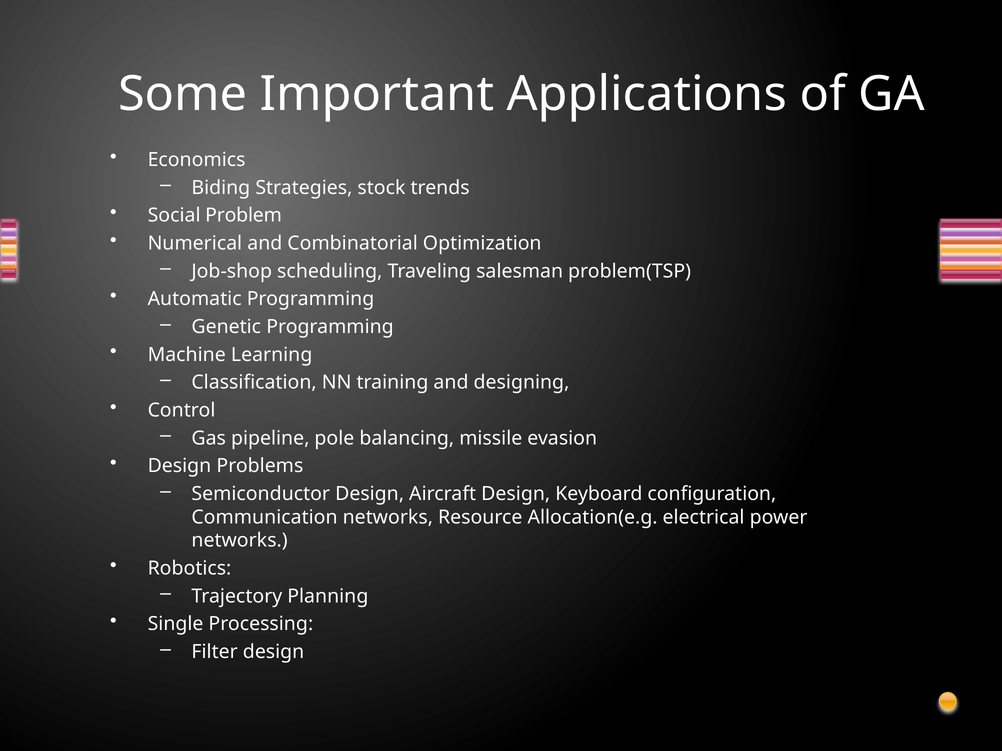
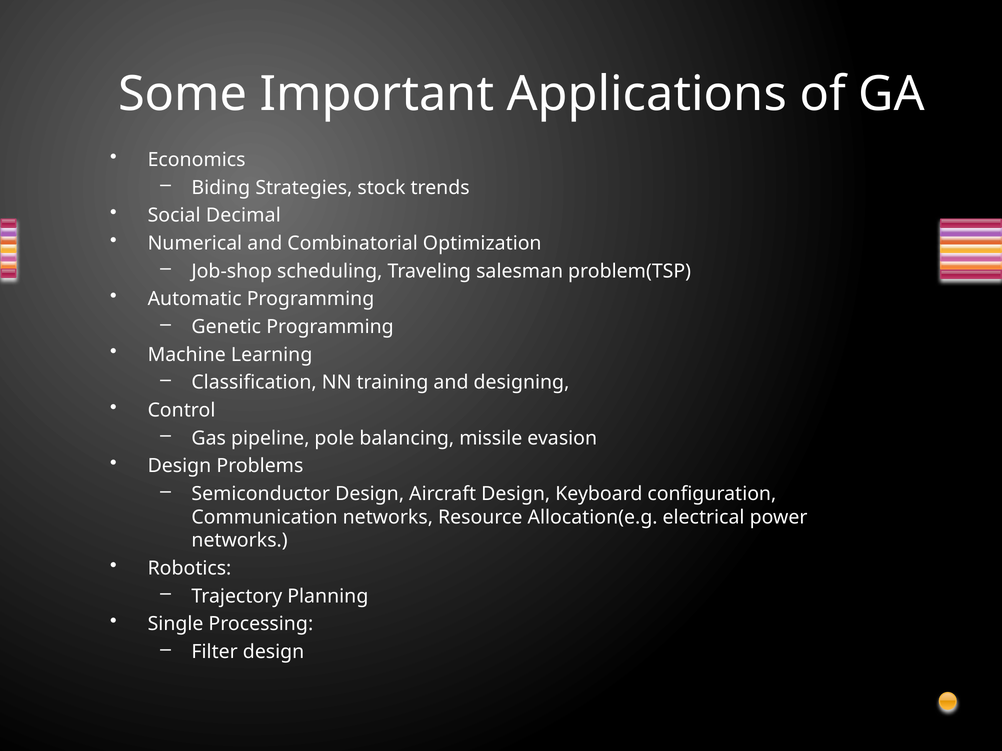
Problem: Problem -> Decimal (243, 216)
